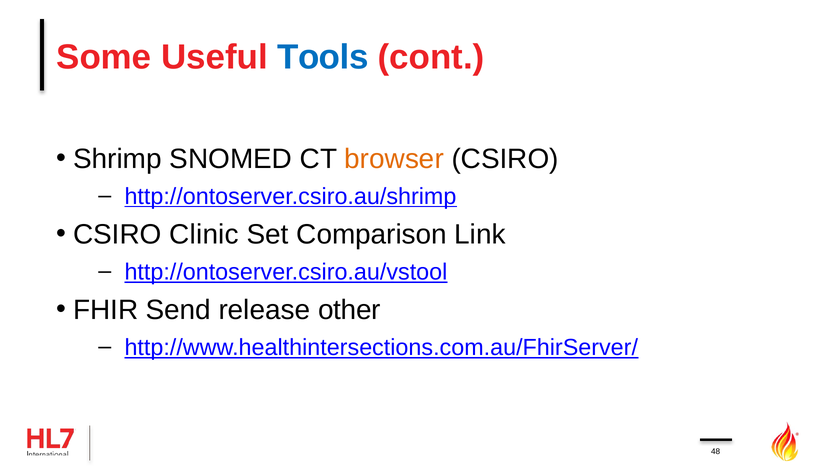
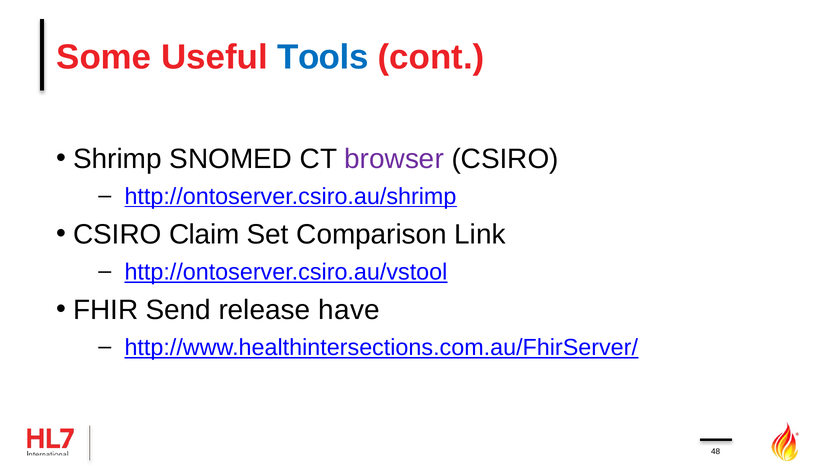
browser colour: orange -> purple (394, 159)
Clinic: Clinic -> Claim (204, 234)
other: other -> have (349, 310)
